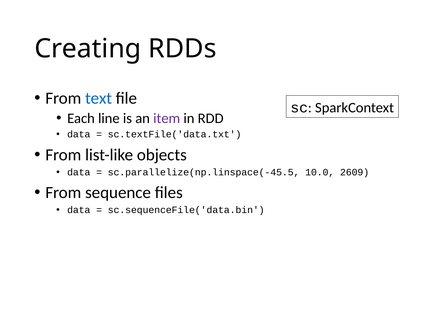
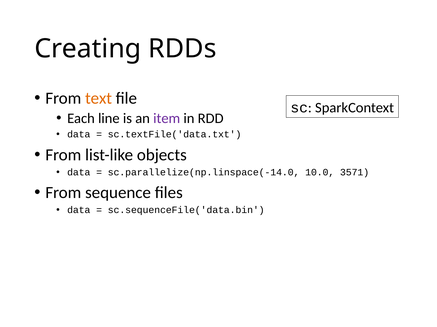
text colour: blue -> orange (99, 99)
sc.parallelize(np.linspace(-45.5: sc.parallelize(np.linspace(-45.5 -> sc.parallelize(np.linspace(-14.0 (204, 173)
2609: 2609 -> 3571 (355, 173)
